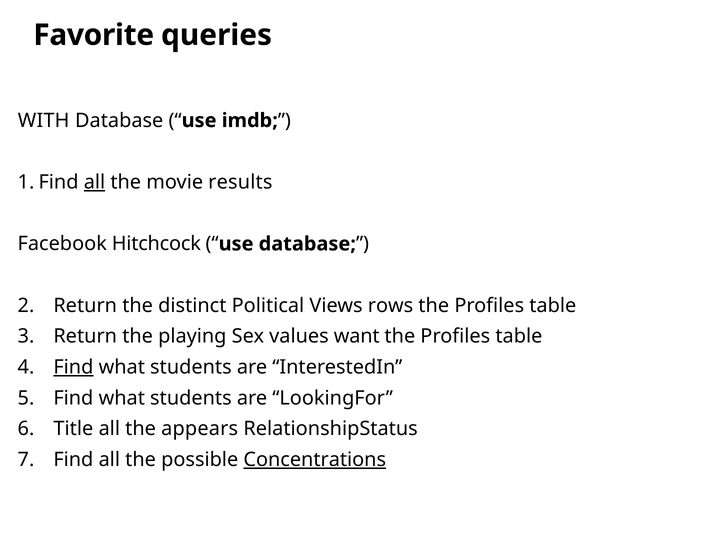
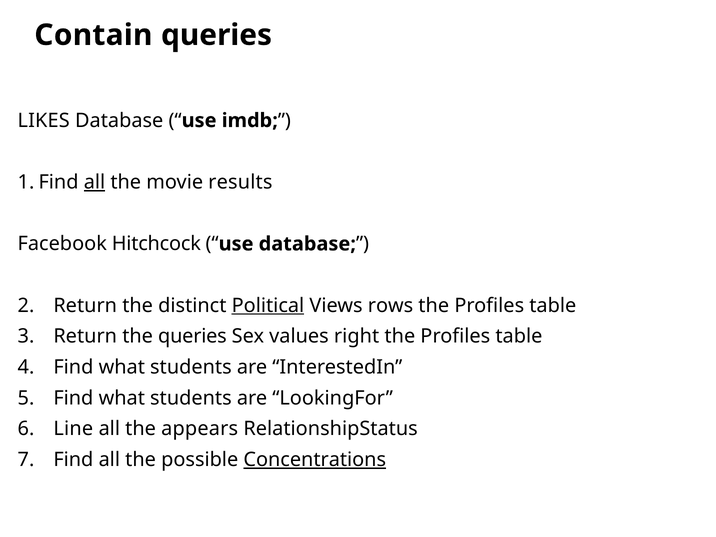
Favorite: Favorite -> Contain (93, 35)
WITH: WITH -> LIKES (44, 121)
Political underline: none -> present (268, 306)
the playing: playing -> queries (192, 336)
want: want -> right (357, 336)
Find underline: present -> none (73, 367)
Title: Title -> Line (73, 429)
